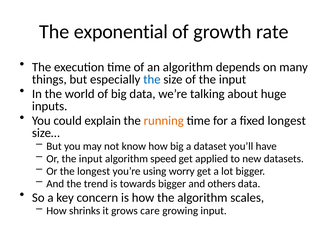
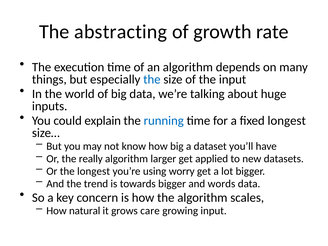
exponential: exponential -> abstracting (121, 32)
running colour: orange -> blue (164, 121)
Or the input: input -> really (91, 159)
speed: speed -> larger (163, 159)
others: others -> words (221, 184)
shrinks: shrinks -> natural (85, 211)
